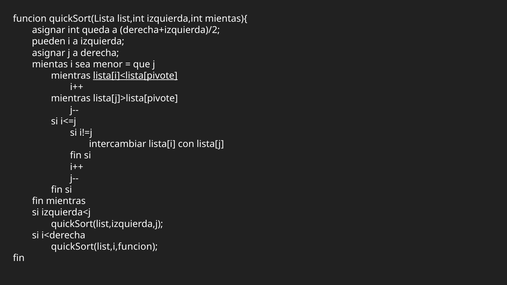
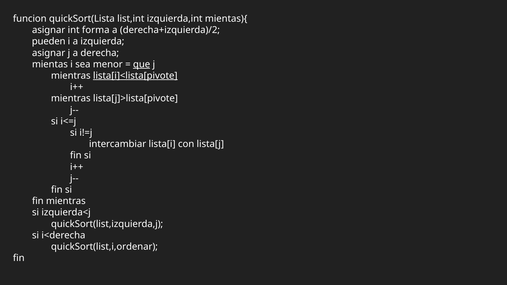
queda: queda -> forma (96, 30)
que underline: none -> present (142, 64)
quickSort(list,i,funcion: quickSort(list,i,funcion -> quickSort(list,i,ordenar (104, 247)
